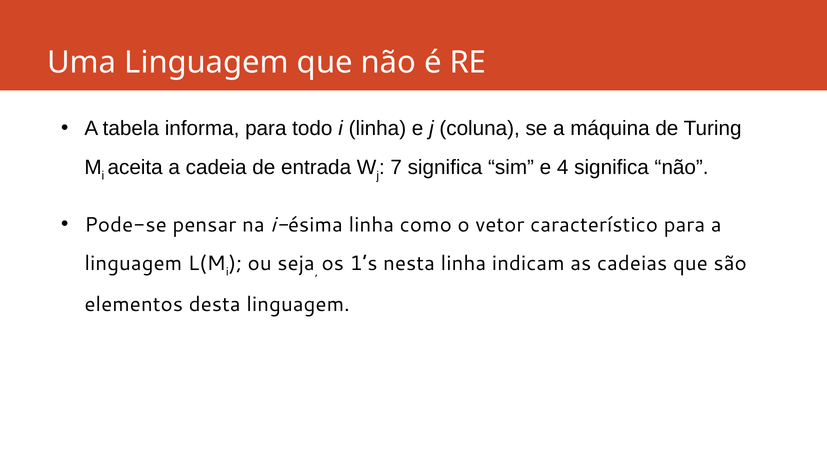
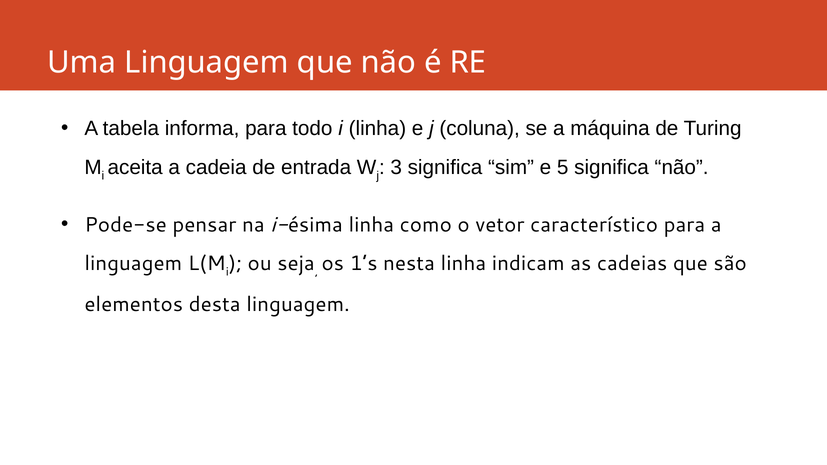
7: 7 -> 3 (396, 168)
4: 4 -> 5 (563, 168)
